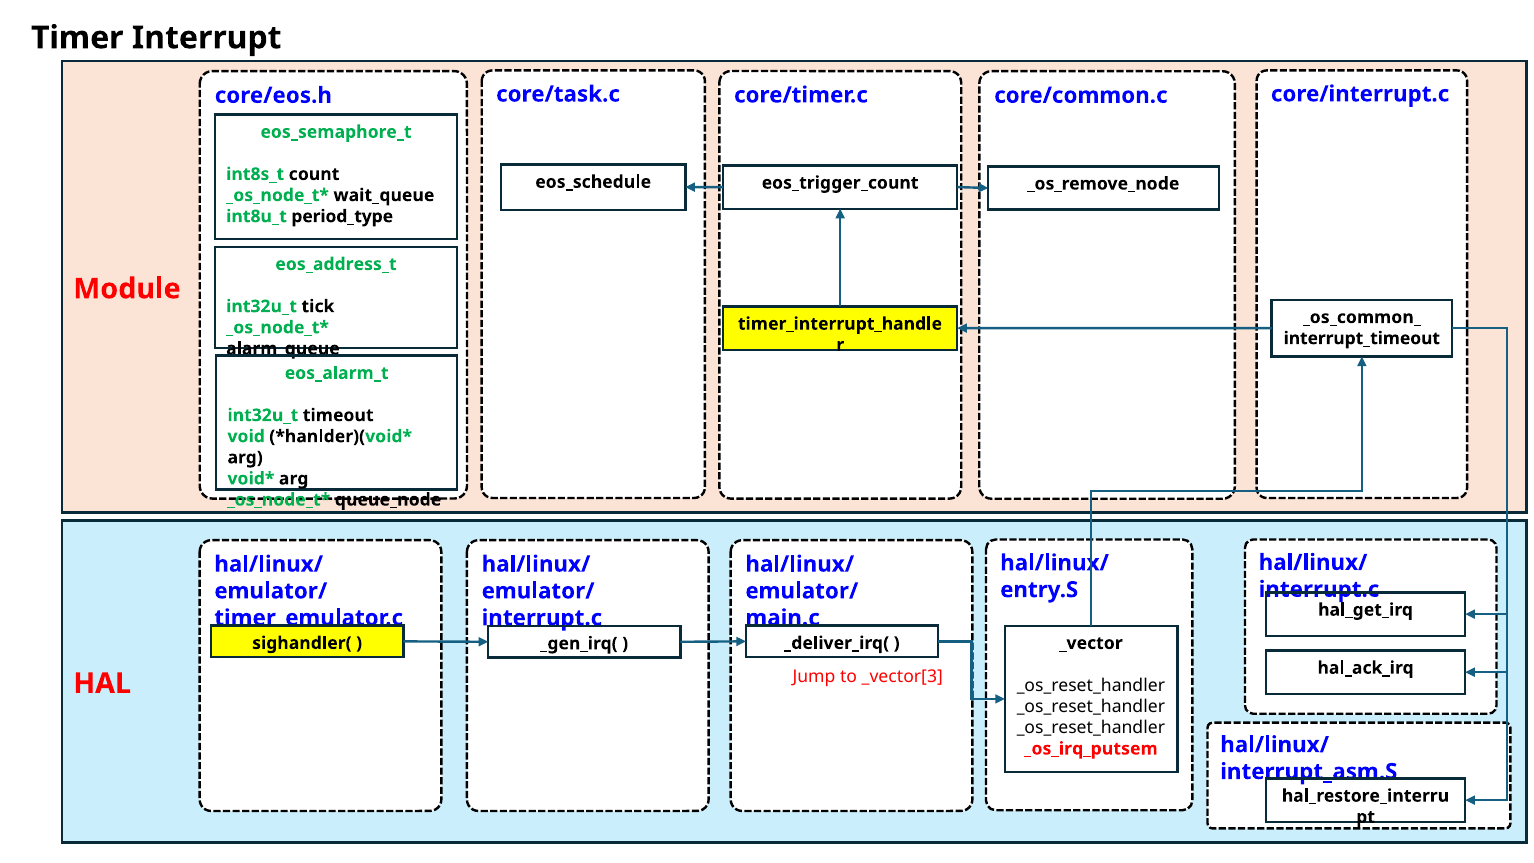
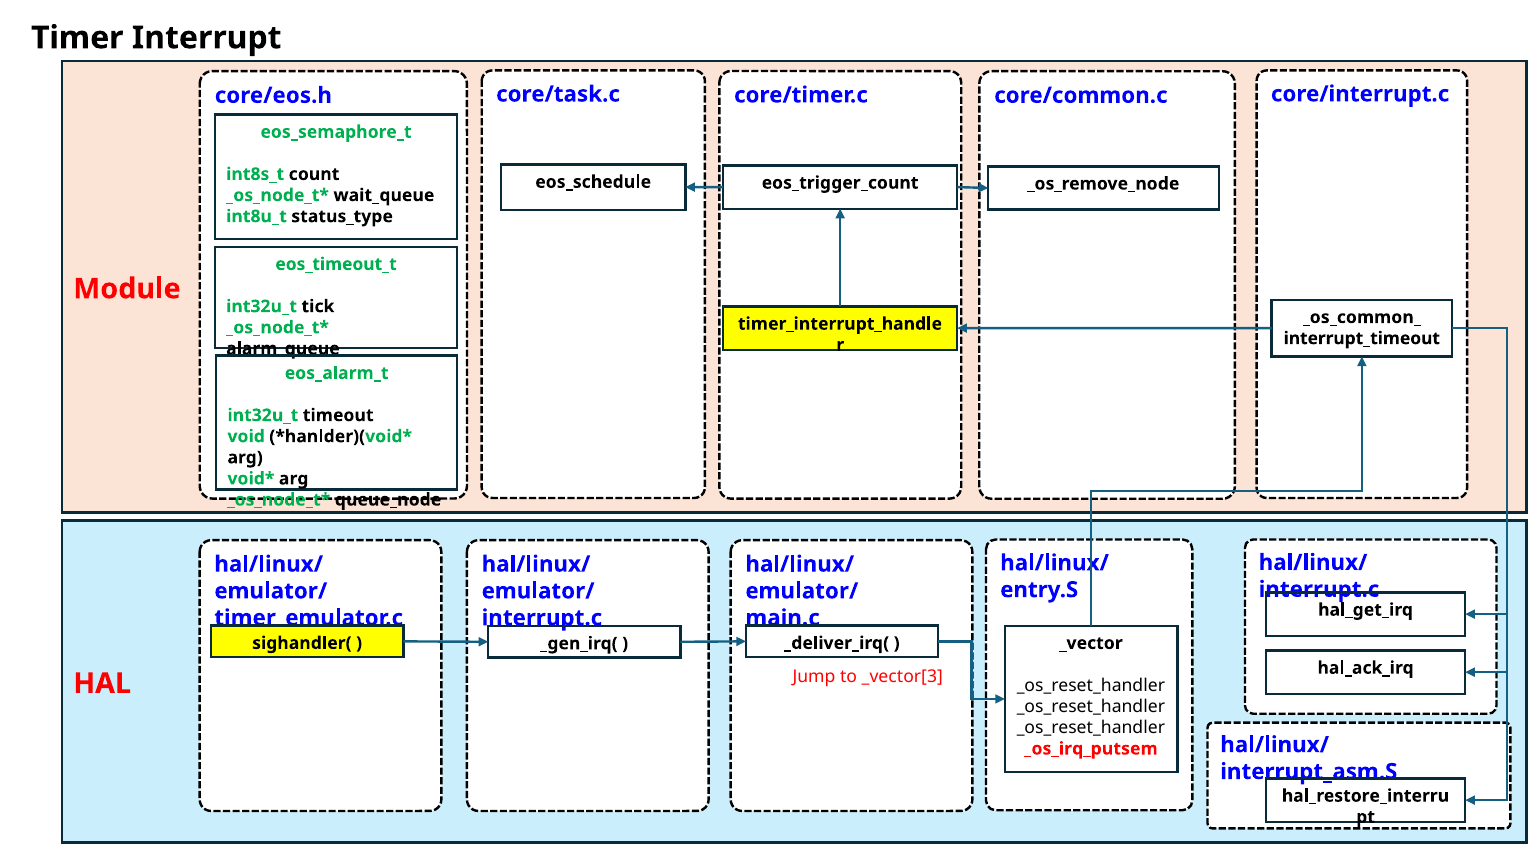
period_type: period_type -> status_type (342, 216)
eos_address_t: eos_address_t -> eos_timeout_t (336, 264)
